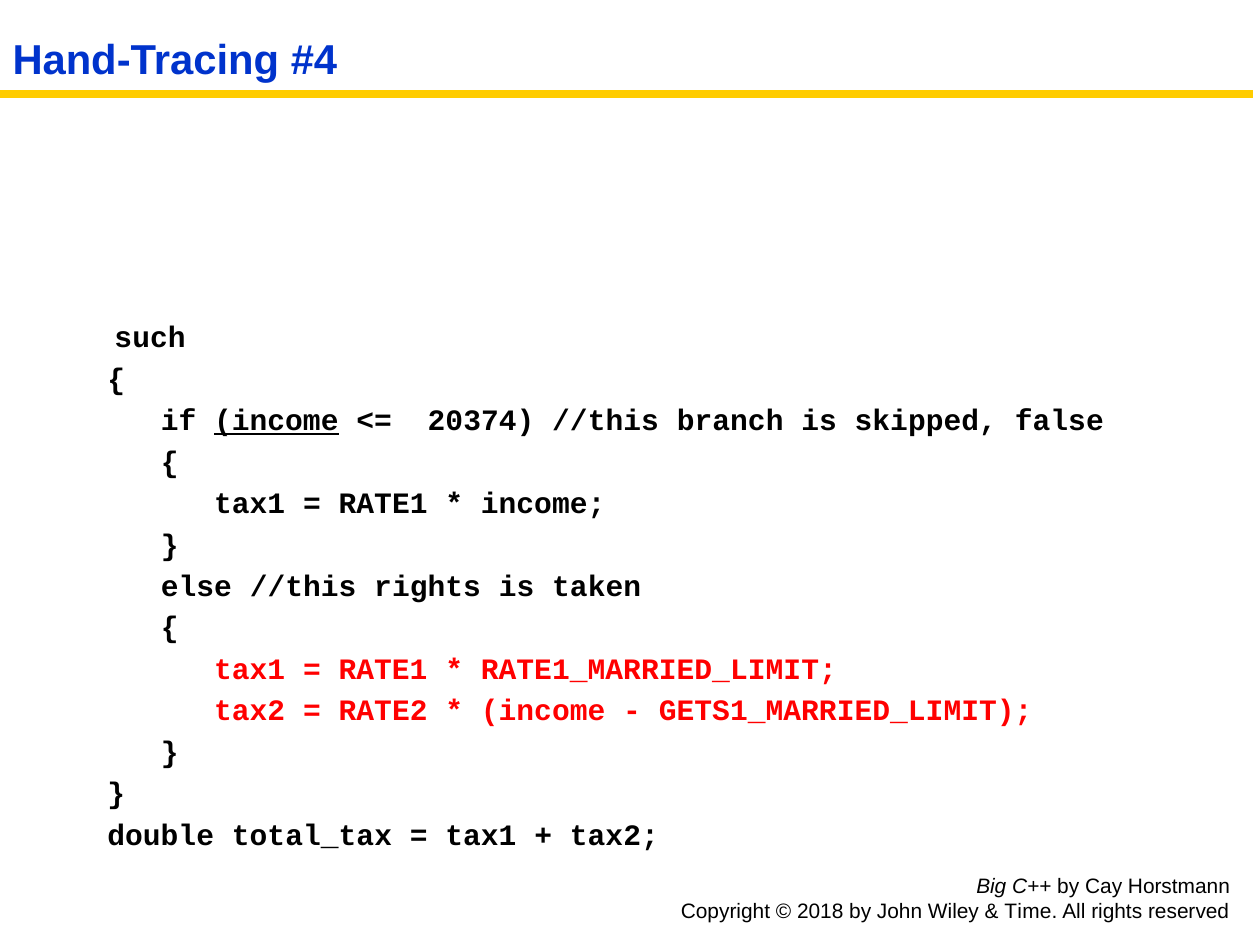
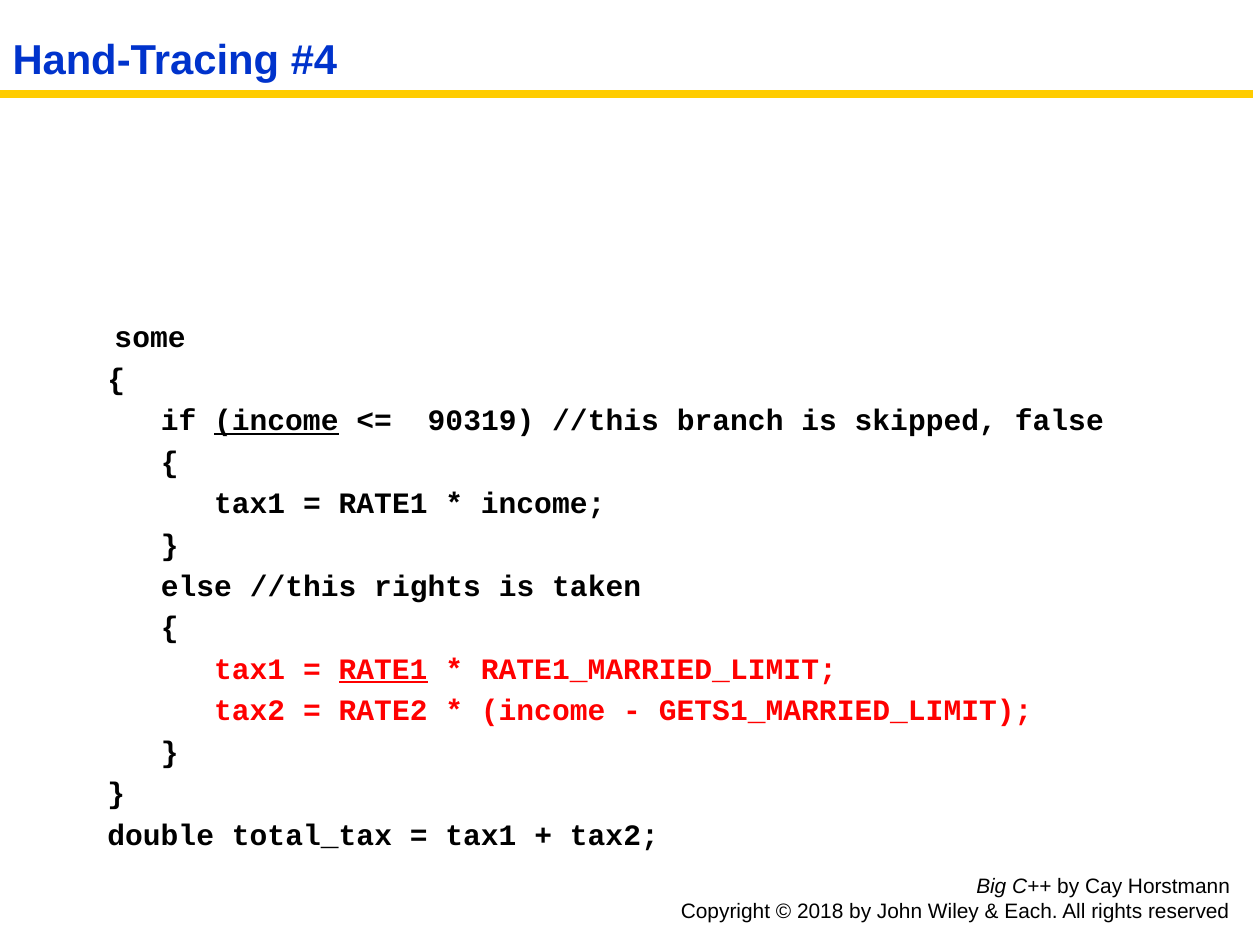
such: such -> some (150, 338)
20374: 20374 -> 90319 (481, 421)
RATE1 underline: none -> present (383, 669)
Time: Time -> Each (1031, 912)
